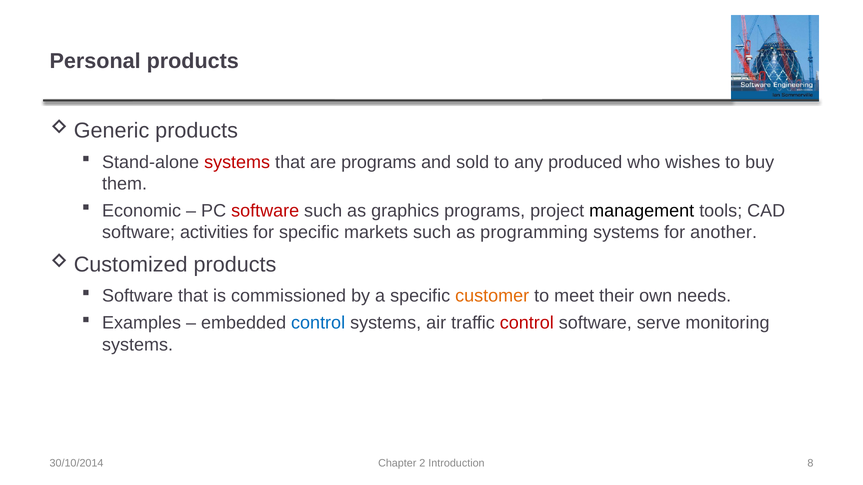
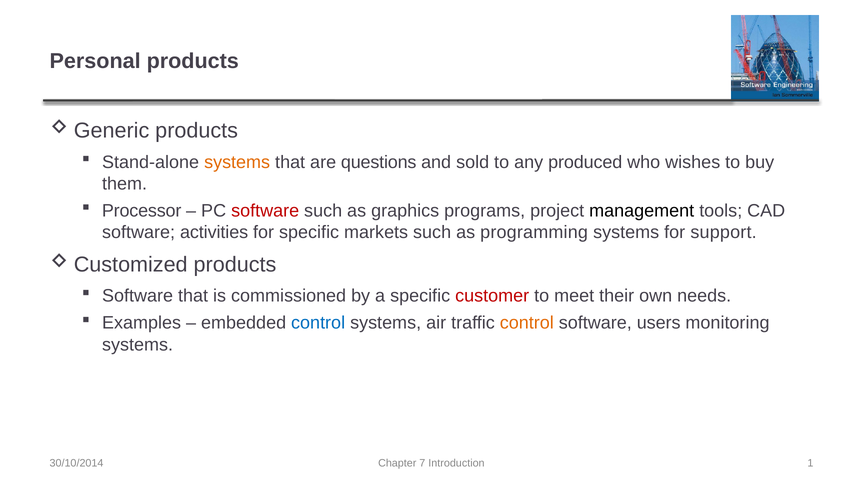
systems colour: red -> orange (237, 162)
are programs: programs -> questions (379, 162)
Economic: Economic -> Processor (142, 211)
another: another -> support (724, 233)
customer colour: orange -> red (492, 296)
control colour: red -> orange (527, 323)
serve: serve -> users (659, 323)
2: 2 -> 7 (422, 464)
8: 8 -> 1 (810, 464)
